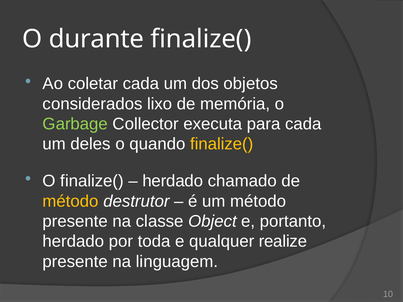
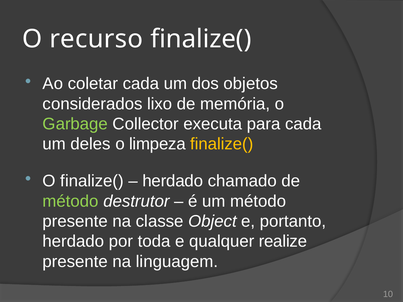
durante: durante -> recurso (96, 39)
quando: quando -> limpeza (157, 144)
método colour: yellow -> light green (71, 201)
